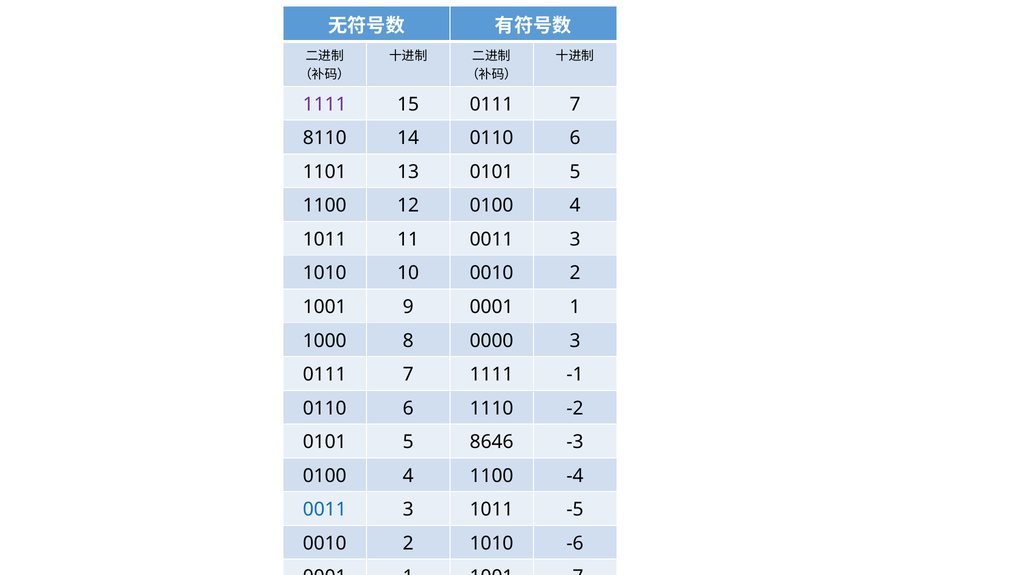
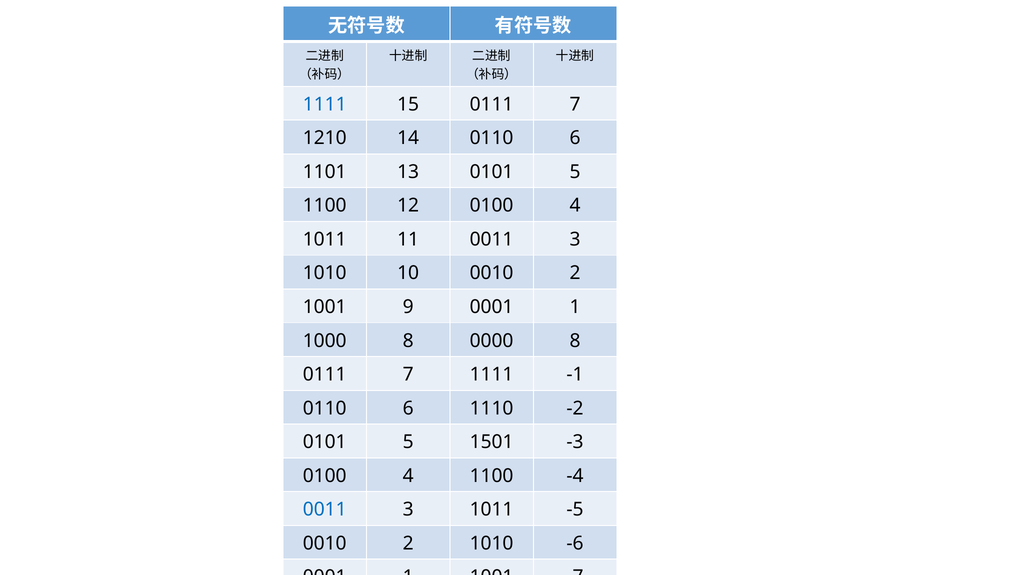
1111 colour: purple -> blue (325, 104)
8110: 8110 -> 1210 (325, 138)
0000 3: 3 -> 8 (575, 341)
8646: 8646 -> 1501 (492, 442)
